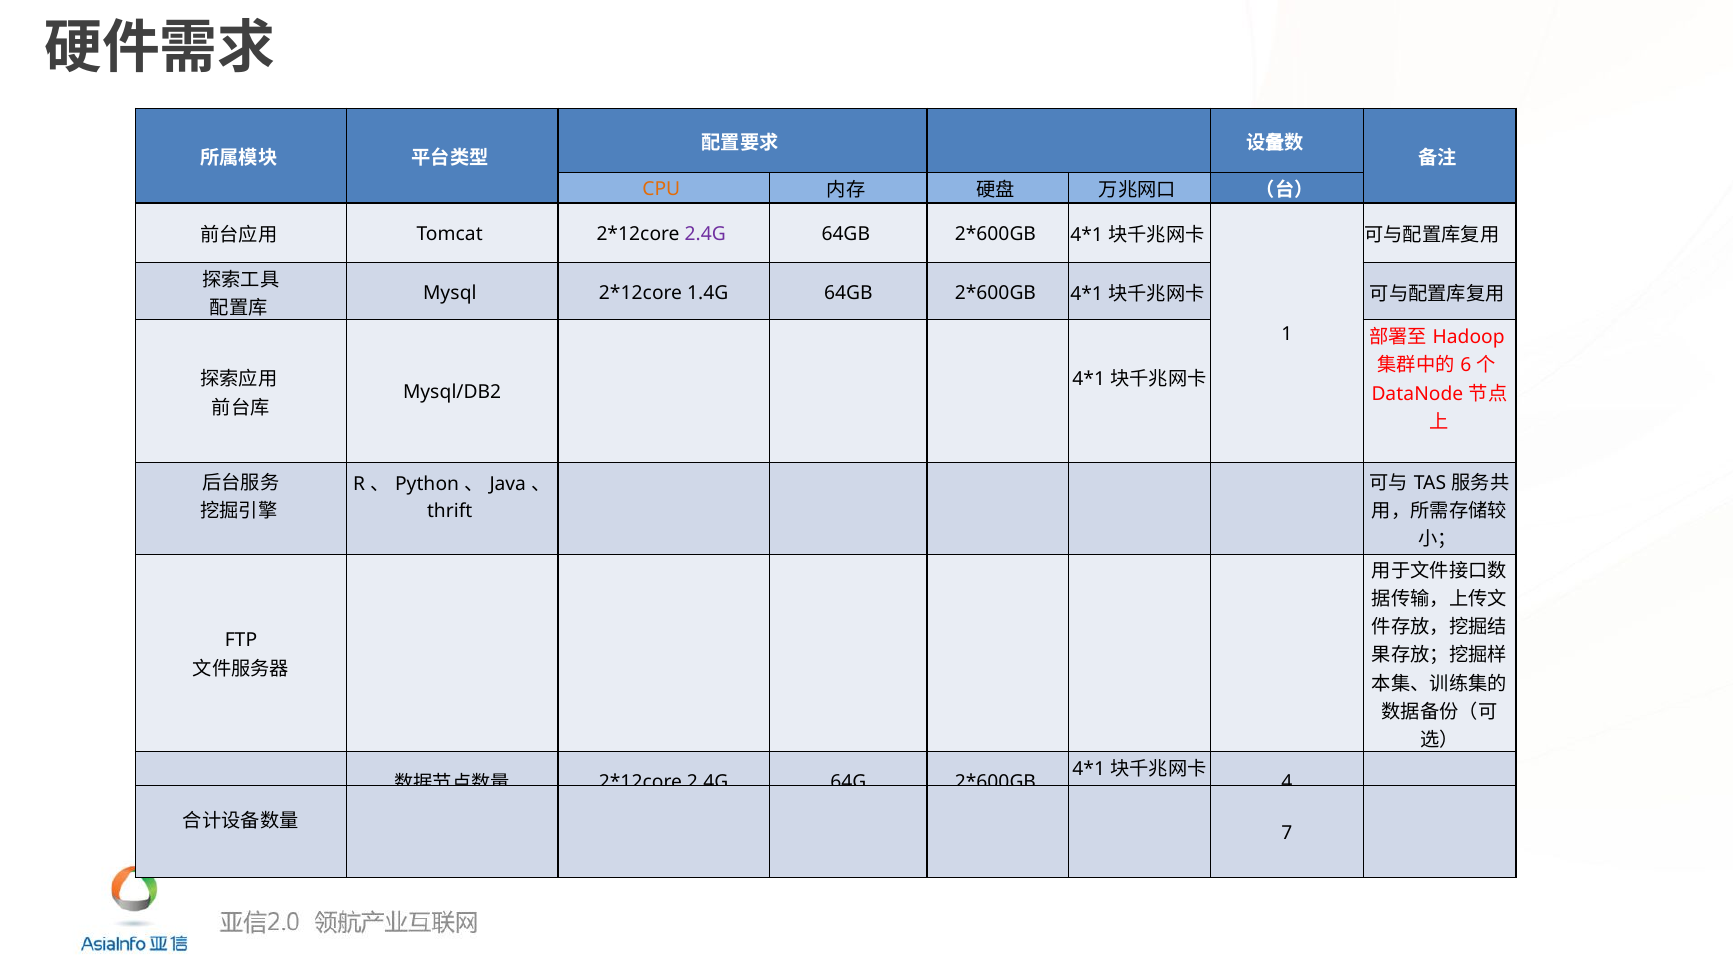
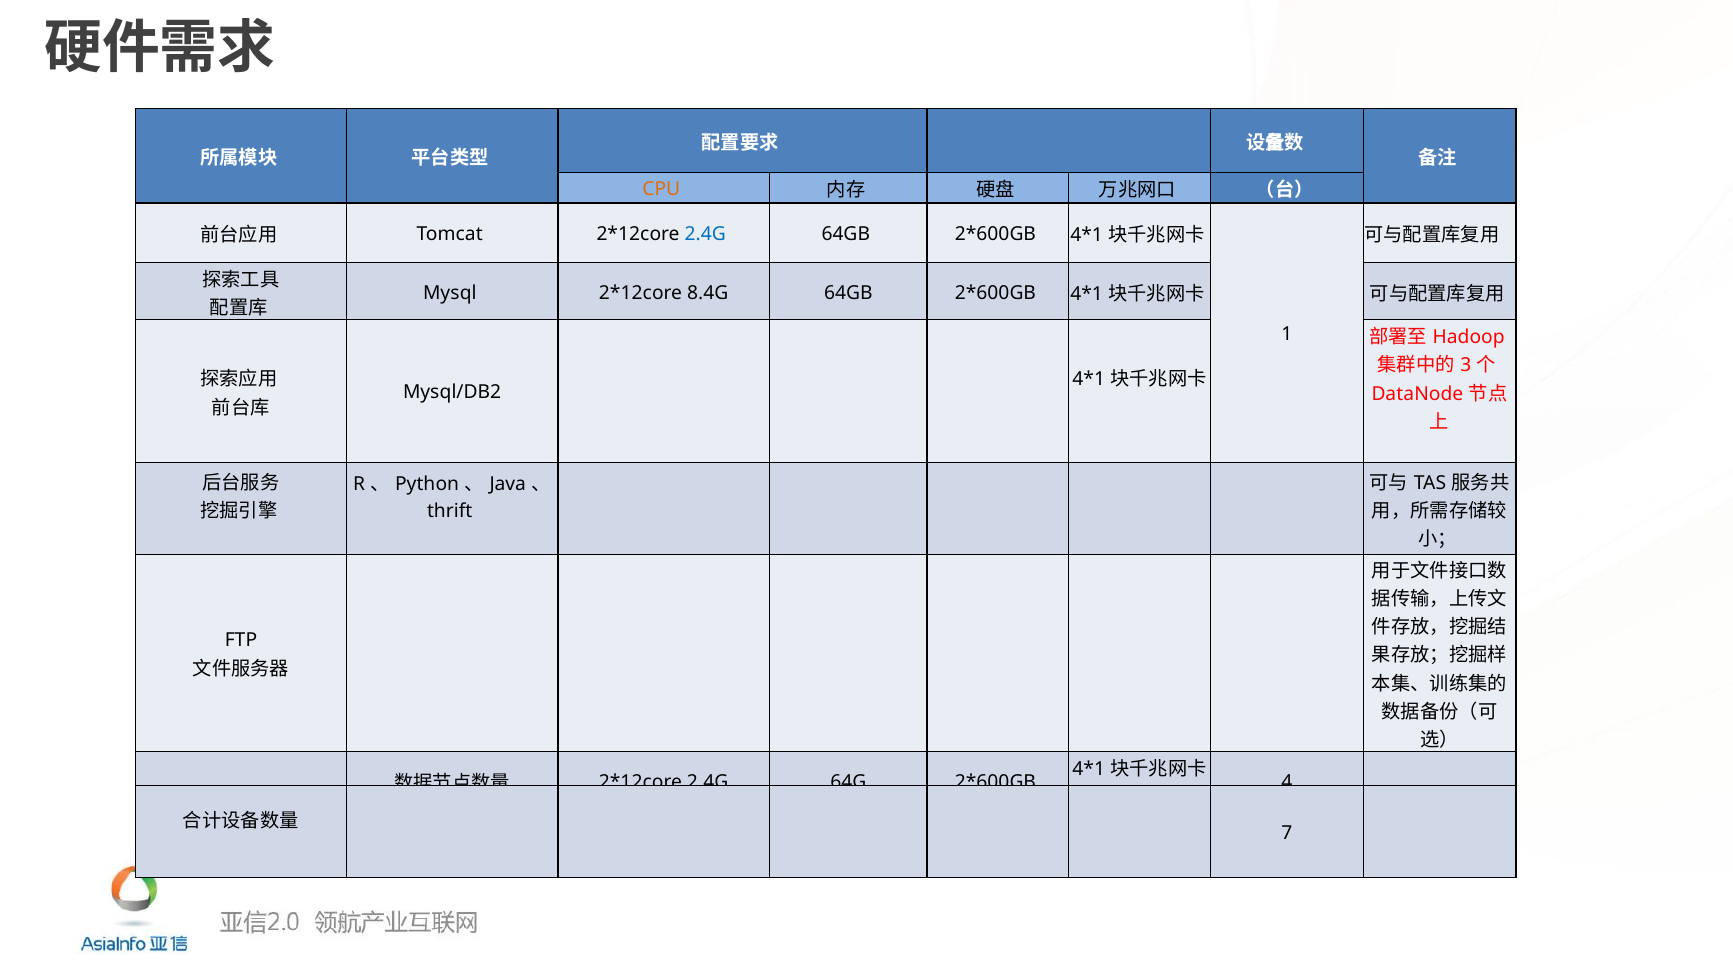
2.4G colour: purple -> blue (705, 234)
1.4G: 1.4G -> 8.4G (708, 293)
6: 6 -> 3 (1466, 365)
